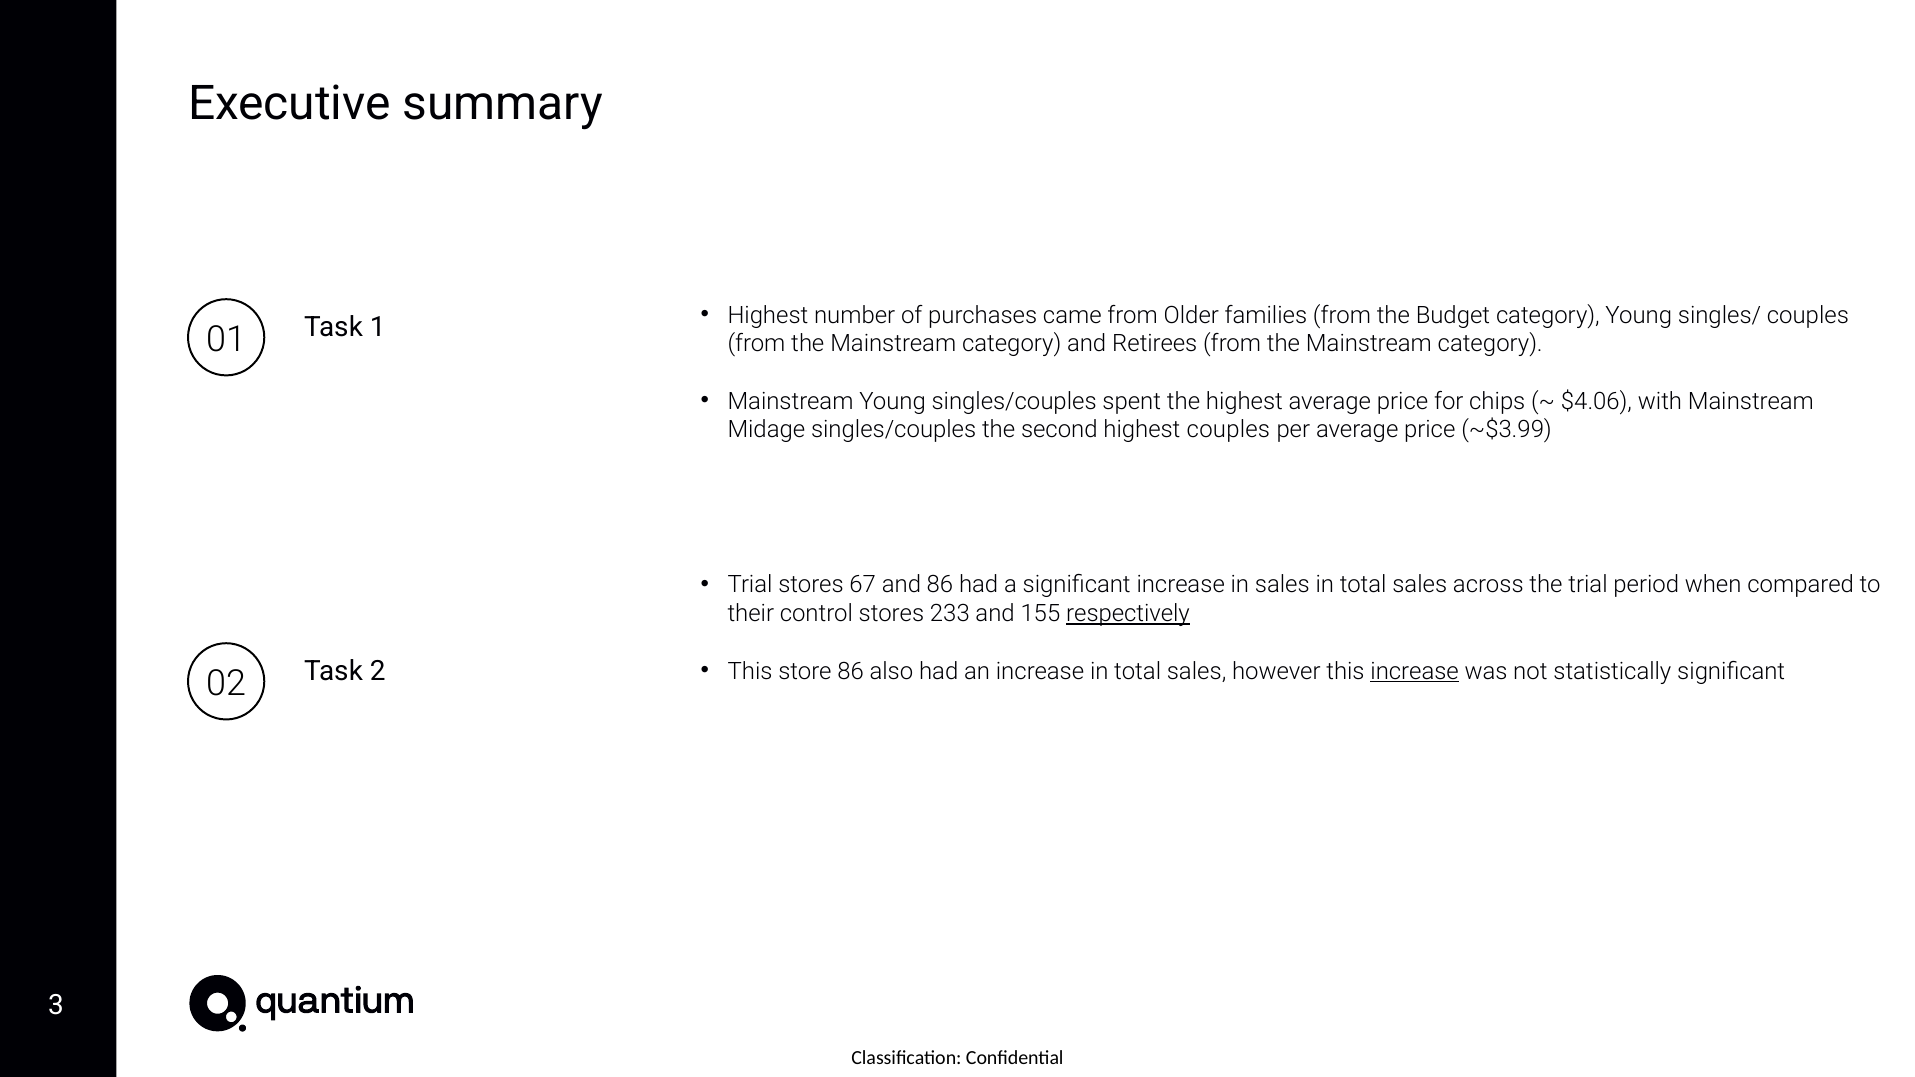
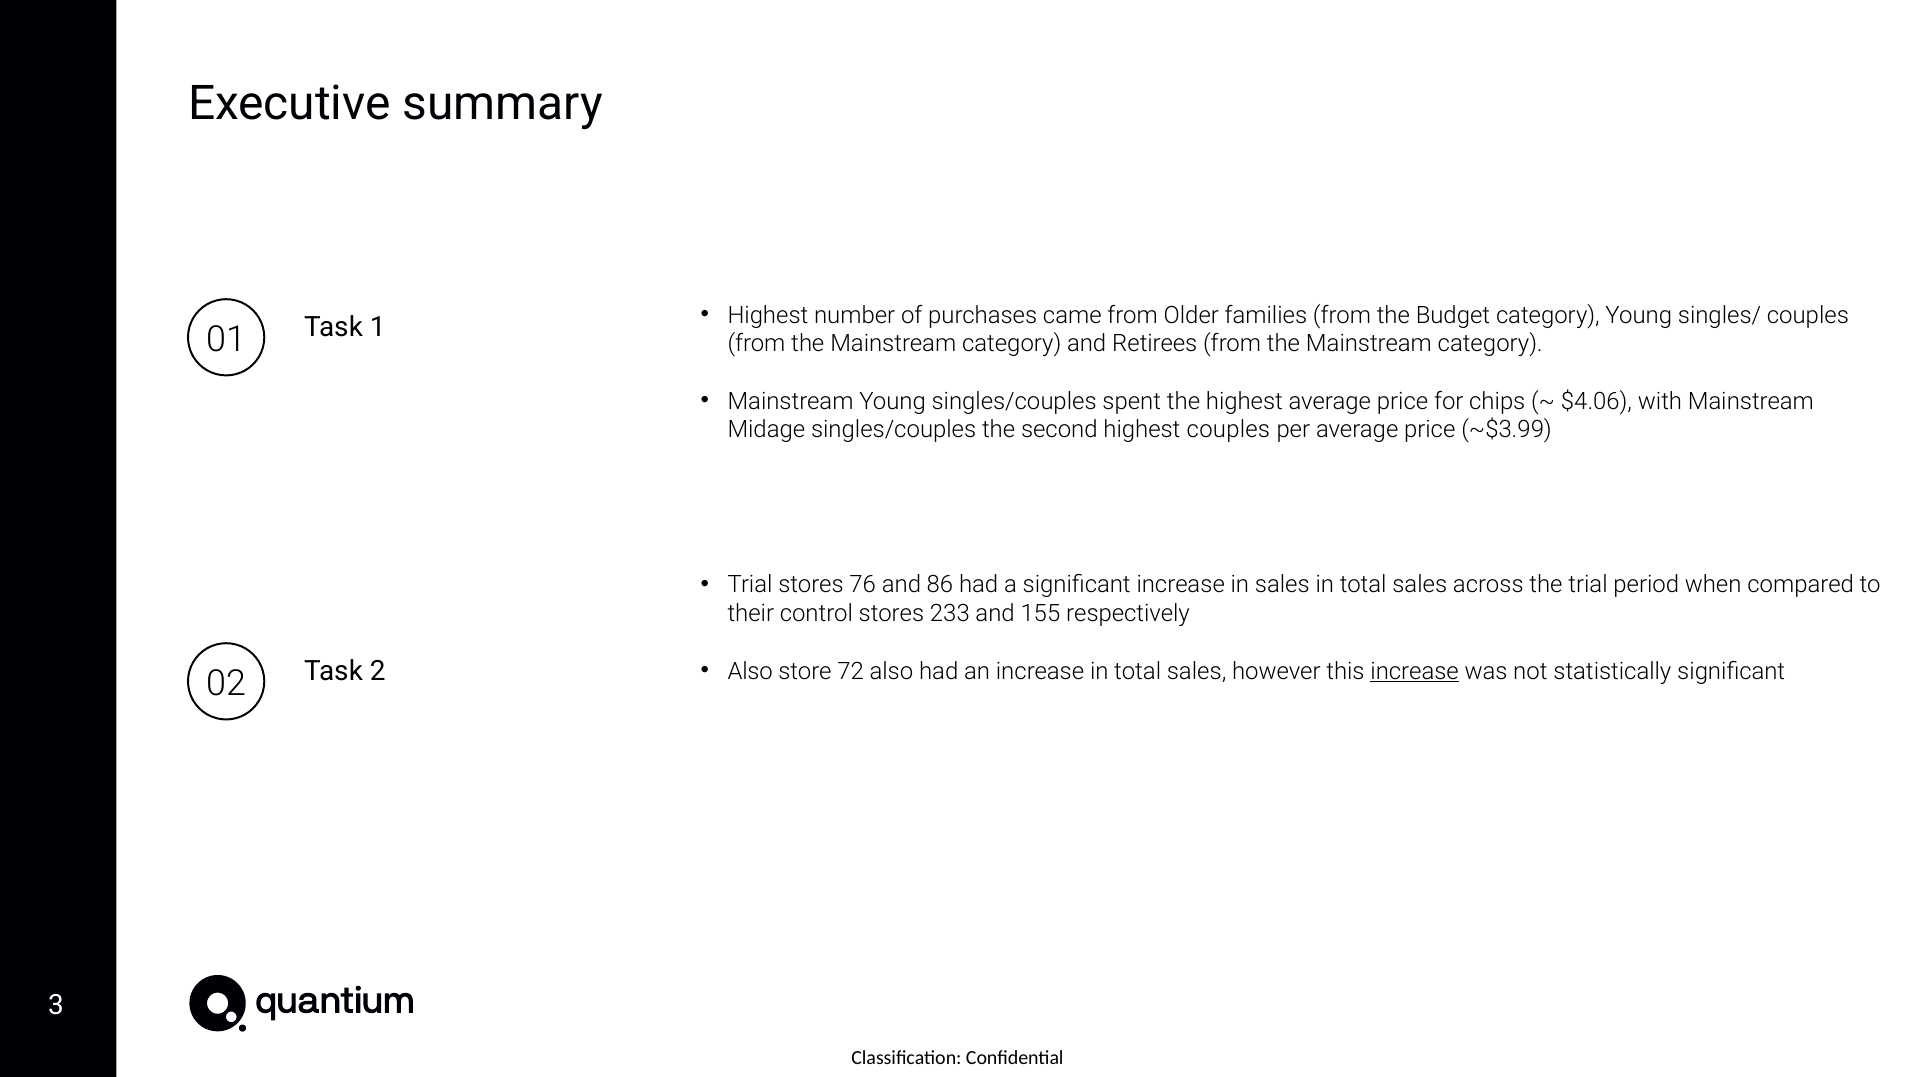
67: 67 -> 76 (863, 585)
respectively underline: present -> none (1128, 614)
This: This -> Also (750, 671)
store 86: 86 -> 72 (851, 671)
